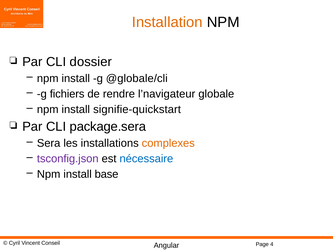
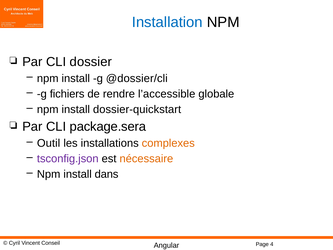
Installation colour: orange -> blue (167, 22)
@globale/cli: @globale/cli -> @dossier/cli (137, 78)
l’navigateur: l’navigateur -> l’accessible (167, 94)
signifie-quickstart: signifie-quickstart -> dossier-quickstart (137, 109)
Sera: Sera -> Outil (49, 143)
nécessaire colour: blue -> orange (146, 159)
base: base -> dans (107, 174)
